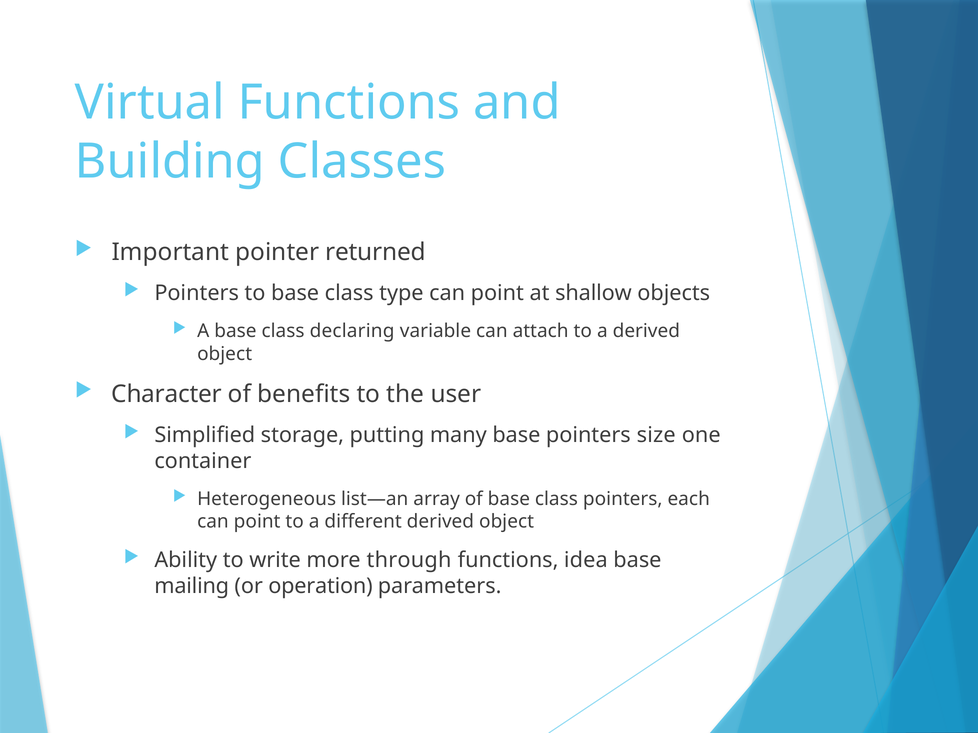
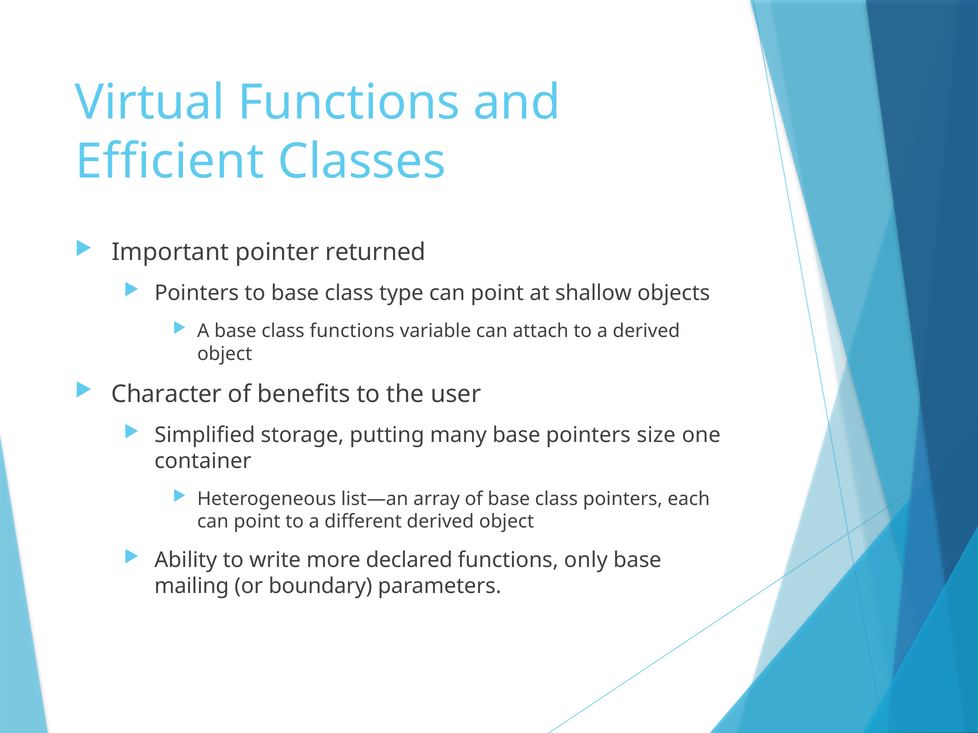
Building: Building -> Efficient (170, 162)
class declaring: declaring -> functions (352, 331)
through: through -> declared (409, 560)
idea: idea -> only (586, 560)
operation: operation -> boundary (320, 586)
